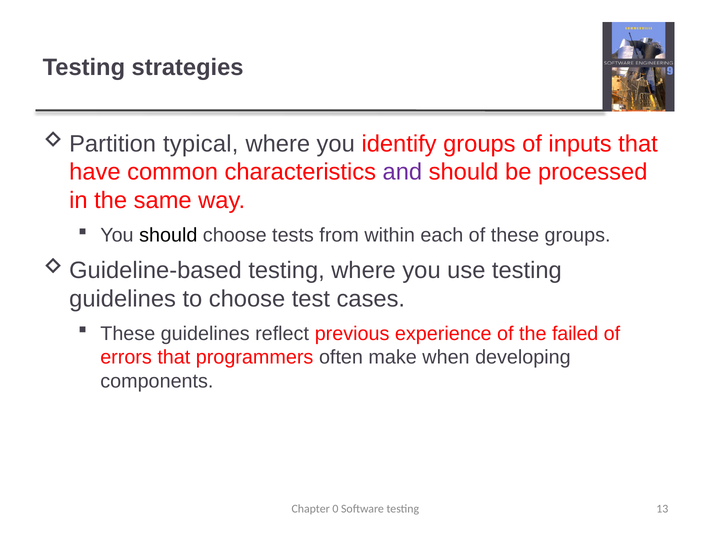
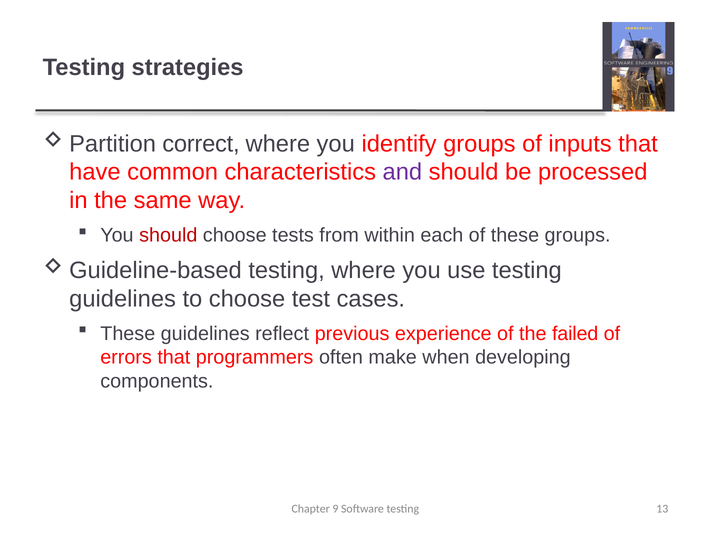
typical: typical -> correct (201, 144)
should colour: black -> red (168, 235)
0: 0 -> 9 (335, 509)
